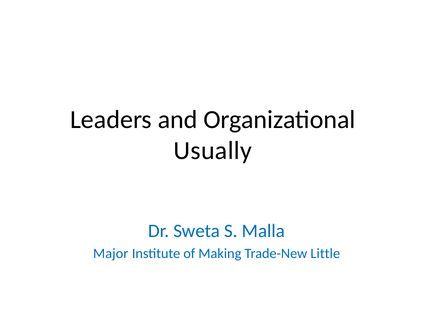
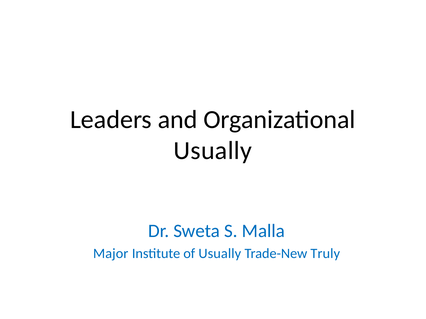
of Making: Making -> Usually (220, 254)
Little: Little -> Truly (325, 254)
